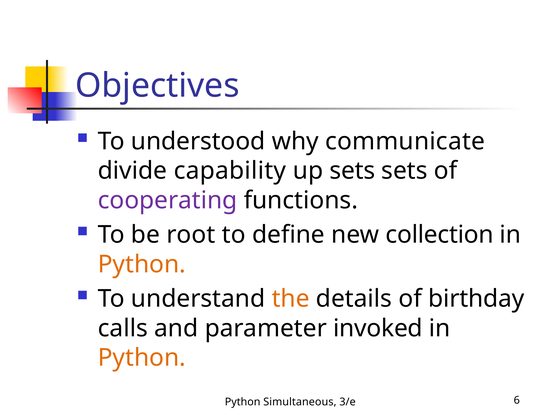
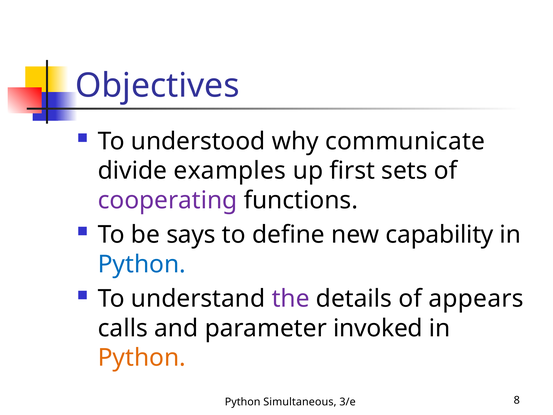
capability: capability -> examples (230, 171)
up sets: sets -> first (352, 171)
root: root -> says (191, 235)
collection: collection -> capability (440, 235)
Python colour: orange -> blue (142, 264)
the colour: orange -> purple (291, 299)
birthday: birthday -> appears (476, 299)
6: 6 -> 8 (517, 400)
